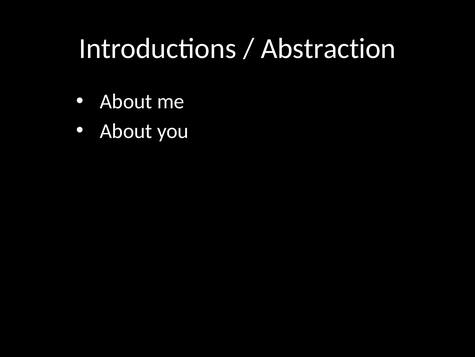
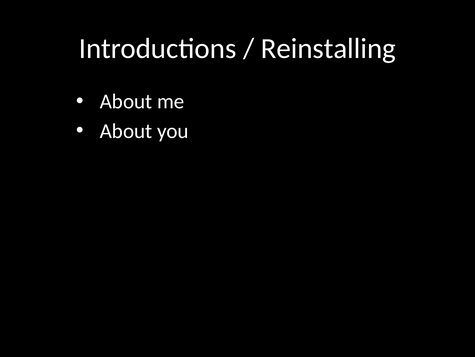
Abstraction: Abstraction -> Reinstalling (328, 49)
